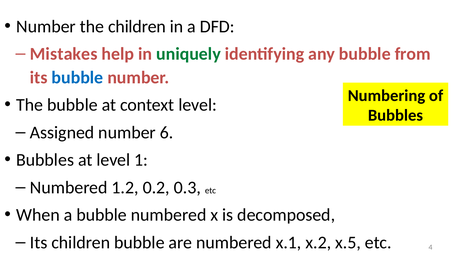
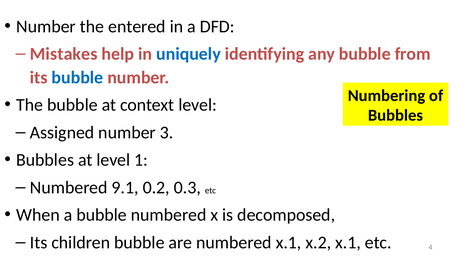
the children: children -> entered (137, 26)
uniquely colour: green -> blue (189, 54)
6: 6 -> 3 (167, 132)
1.2: 1.2 -> 9.1 (125, 187)
x.2 x.5: x.5 -> x.1 (348, 242)
